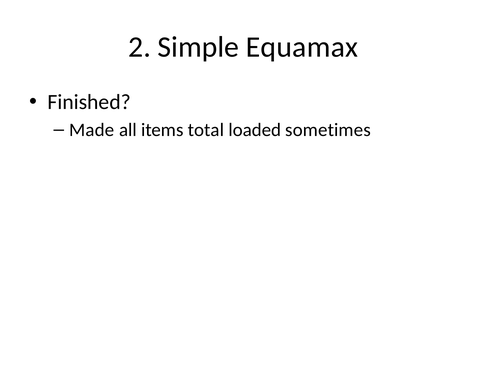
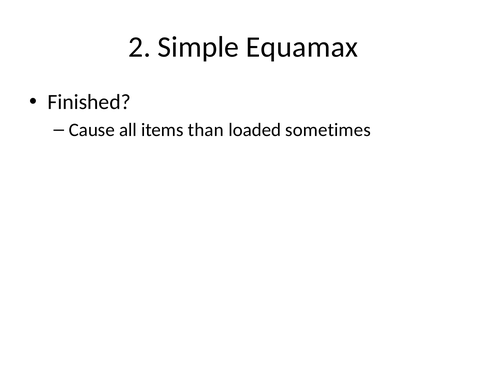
Made: Made -> Cause (92, 130)
total: total -> than (206, 130)
